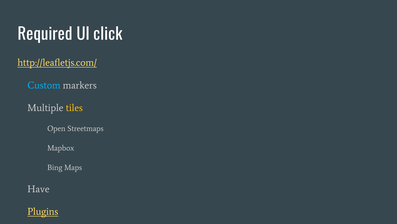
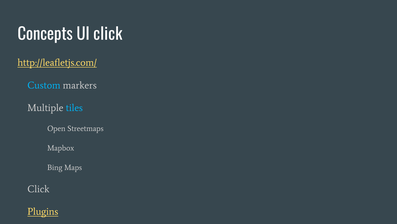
Required: Required -> Concepts (45, 34)
tiles colour: yellow -> light blue (74, 108)
Have: Have -> Click (38, 188)
